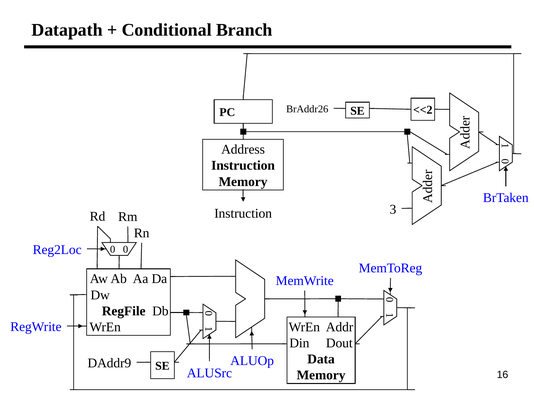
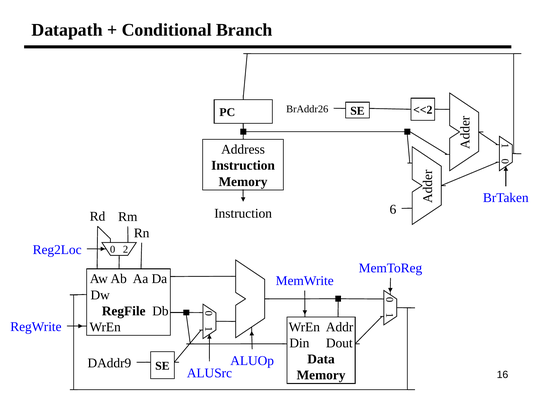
3: 3 -> 6 (393, 209)
0 0: 0 -> 2 (126, 249)
